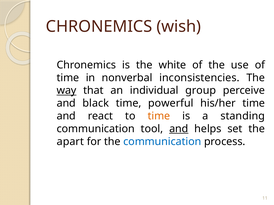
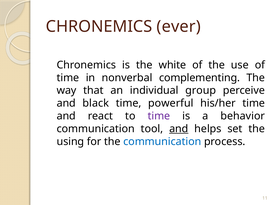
wish: wish -> ever (179, 26)
inconsistencies: inconsistencies -> complementing (199, 78)
way underline: present -> none (67, 91)
time colour: orange -> purple (159, 116)
standing: standing -> behavior (243, 116)
apart: apart -> using (70, 142)
